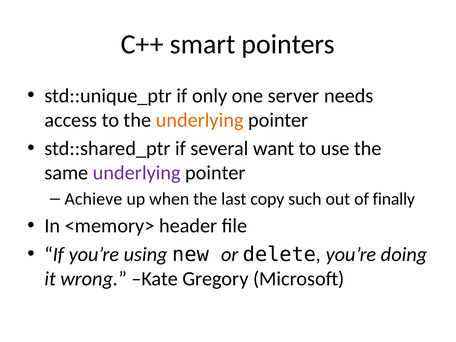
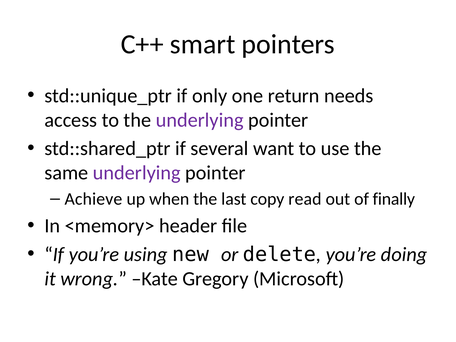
server: server -> return (294, 96)
underlying colour: orange -> purple (200, 120)
such: such -> read (305, 199)
